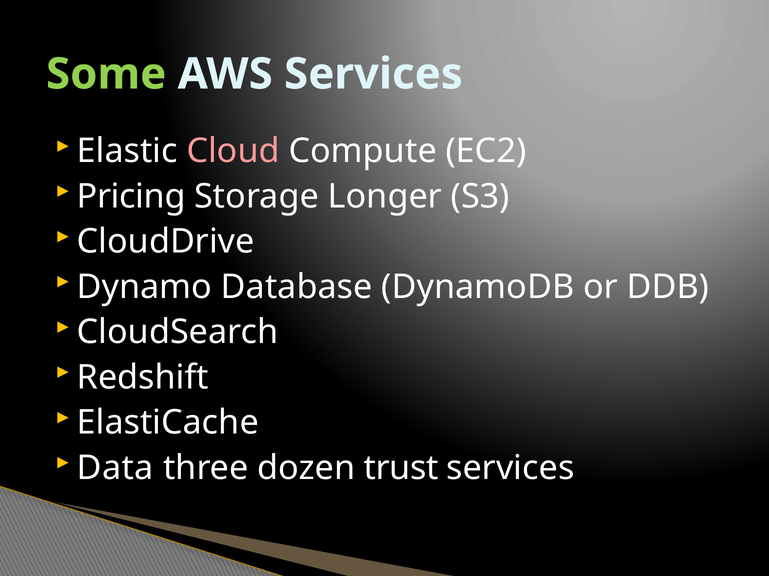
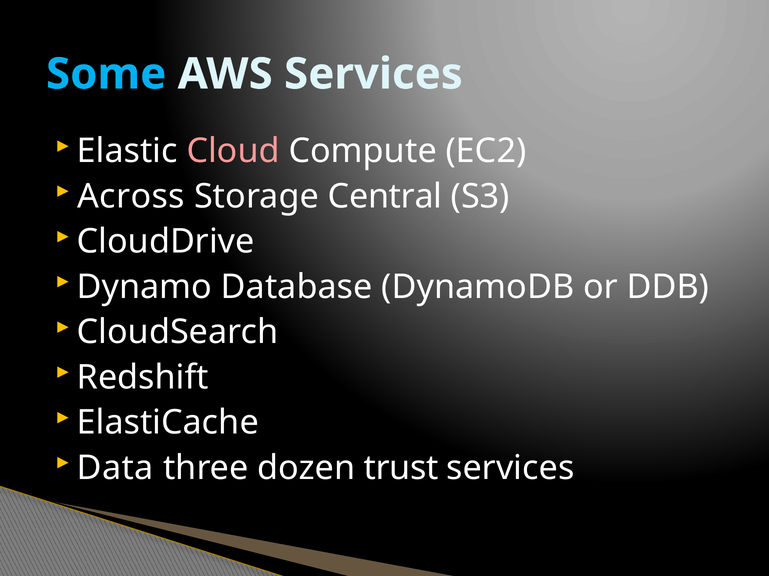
Some colour: light green -> light blue (106, 74)
Pricing: Pricing -> Across (131, 197)
Longer: Longer -> Central (385, 197)
